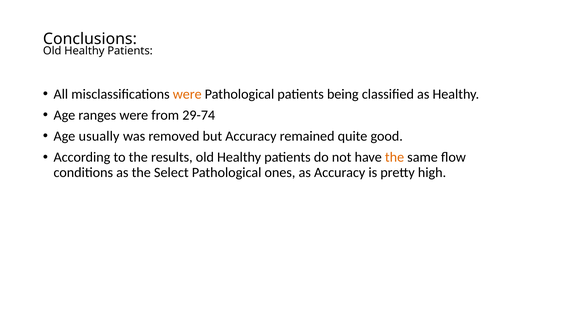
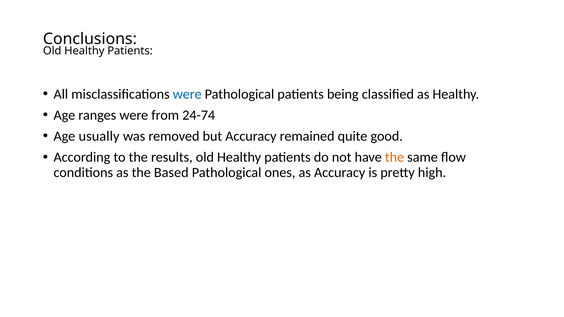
were colour: orange -> blue (187, 94)
29-74: 29-74 -> 24-74 (199, 115)
Select: Select -> Based (171, 173)
